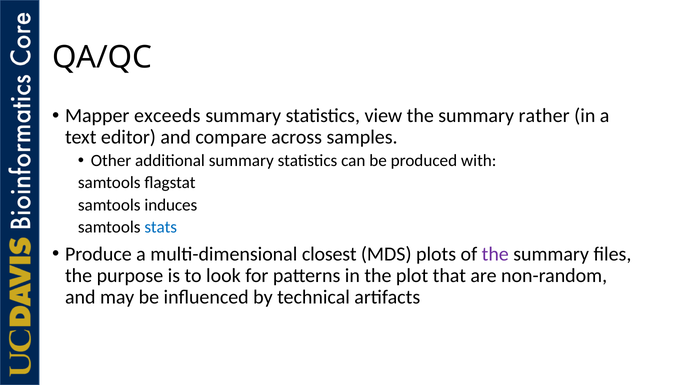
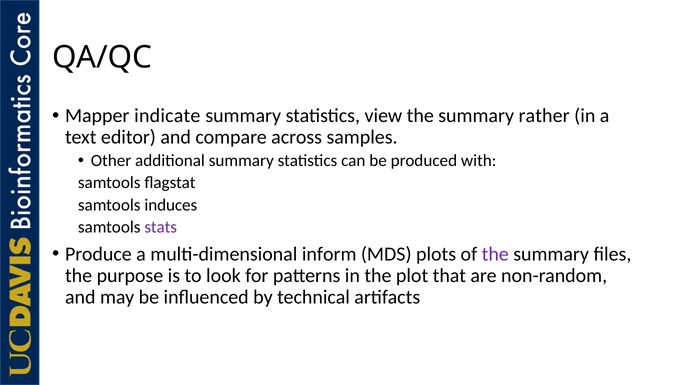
exceeds: exceeds -> indicate (167, 116)
stats colour: blue -> purple (161, 227)
closest: closest -> inform (329, 254)
